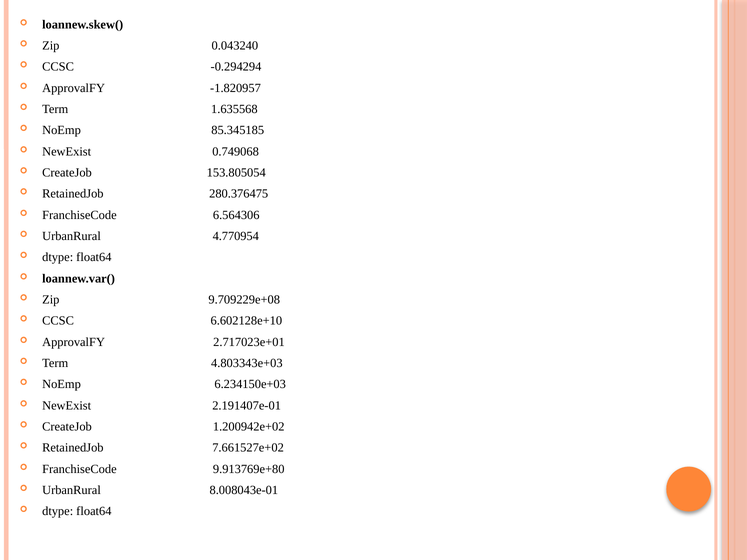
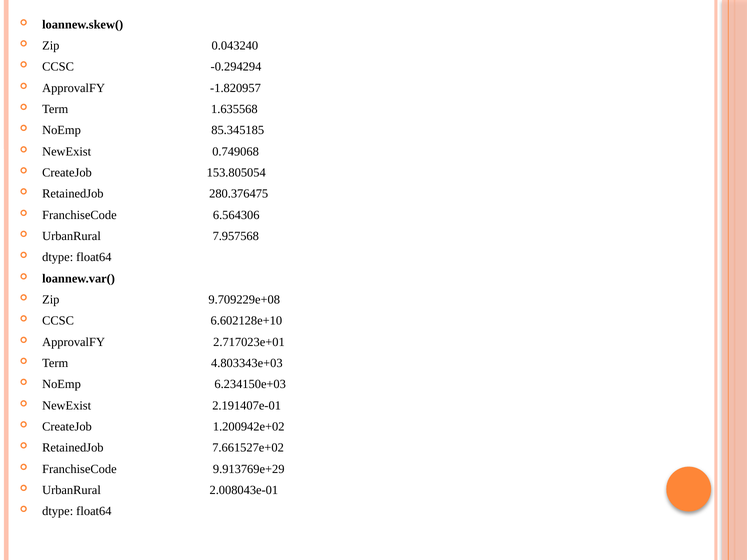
4.770954: 4.770954 -> 7.957568 (236, 236)
9.913769e+80: 9.913769e+80 -> 9.913769e+29 (249, 469)
8.008043e-01: 8.008043e-01 -> 2.008043e-01 (244, 490)
